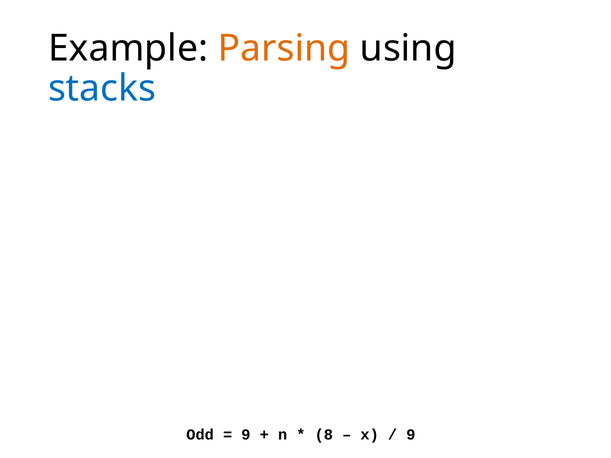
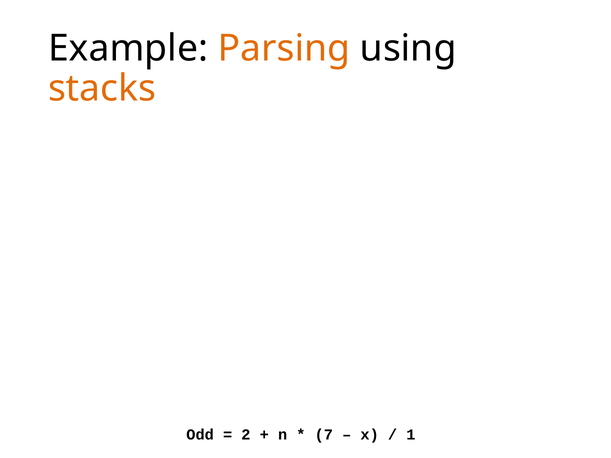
stacks colour: blue -> orange (102, 89)
9: 9 -> 2 (246, 435)
8: 8 -> 7 (324, 435)
9: 9 -> 1 (411, 435)
